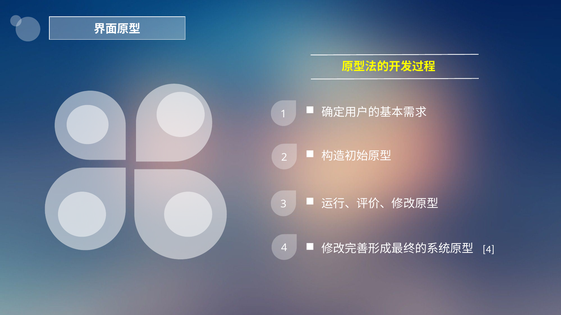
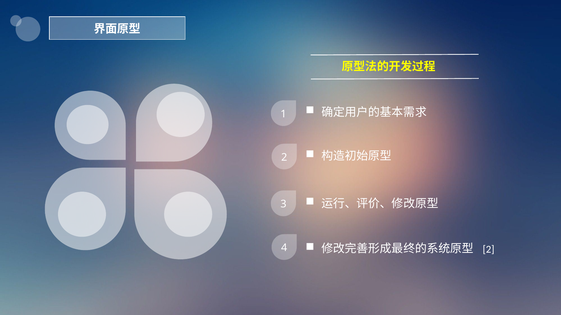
4: 4 -> 2 (489, 250)
